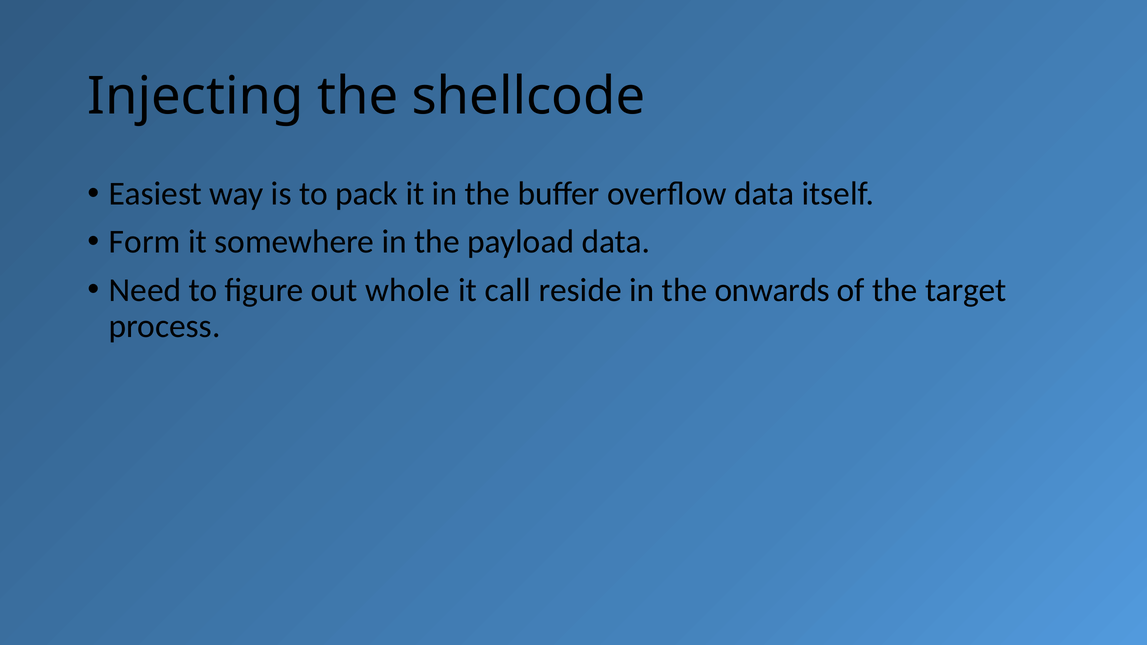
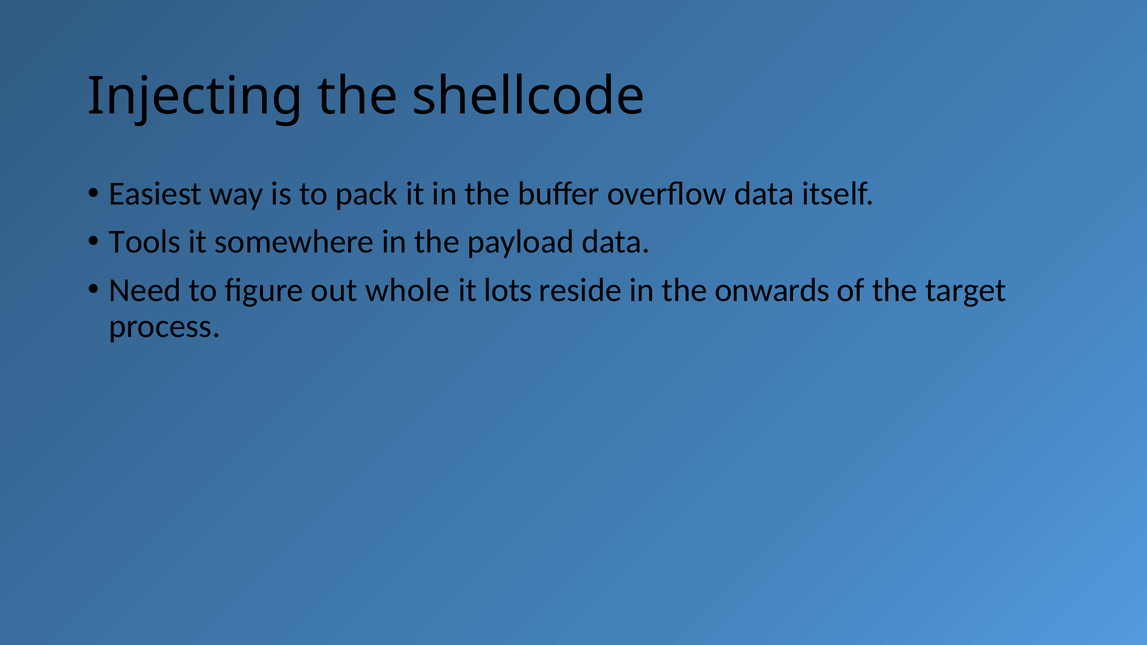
Form: Form -> Tools (145, 242)
call: call -> lots (508, 290)
